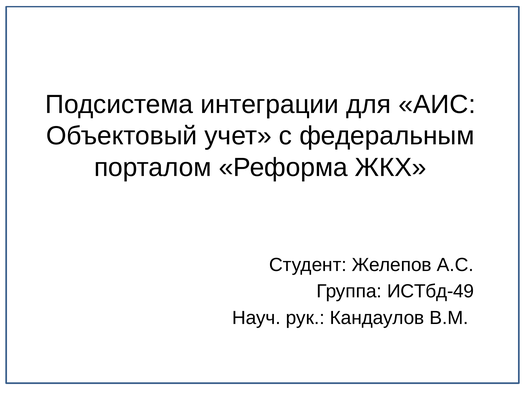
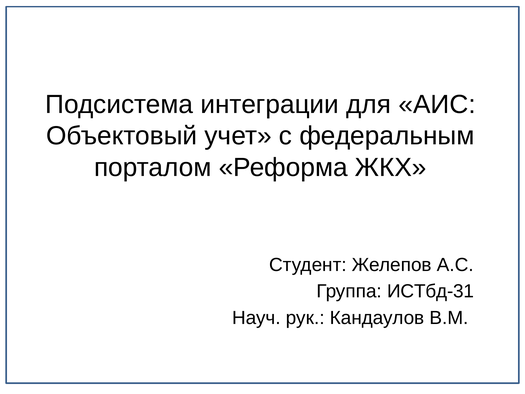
ИСТбд-49: ИСТбд-49 -> ИСТбд-31 (431, 291)
